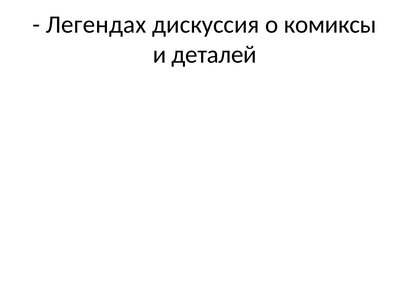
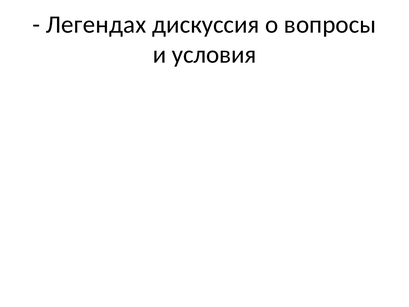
комиксы: комиксы -> вопросы (330, 25)
деталей: деталей -> условия (214, 55)
